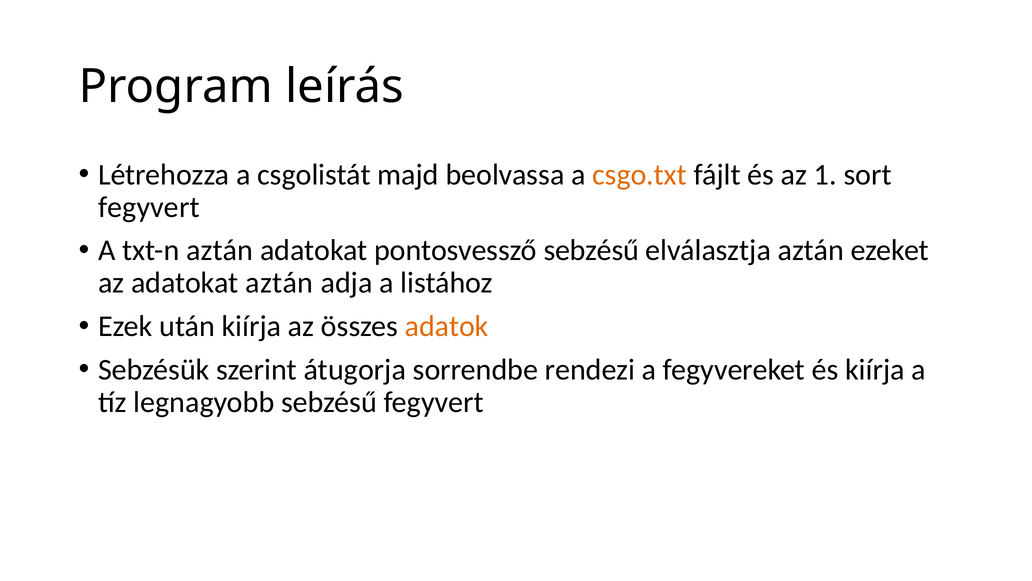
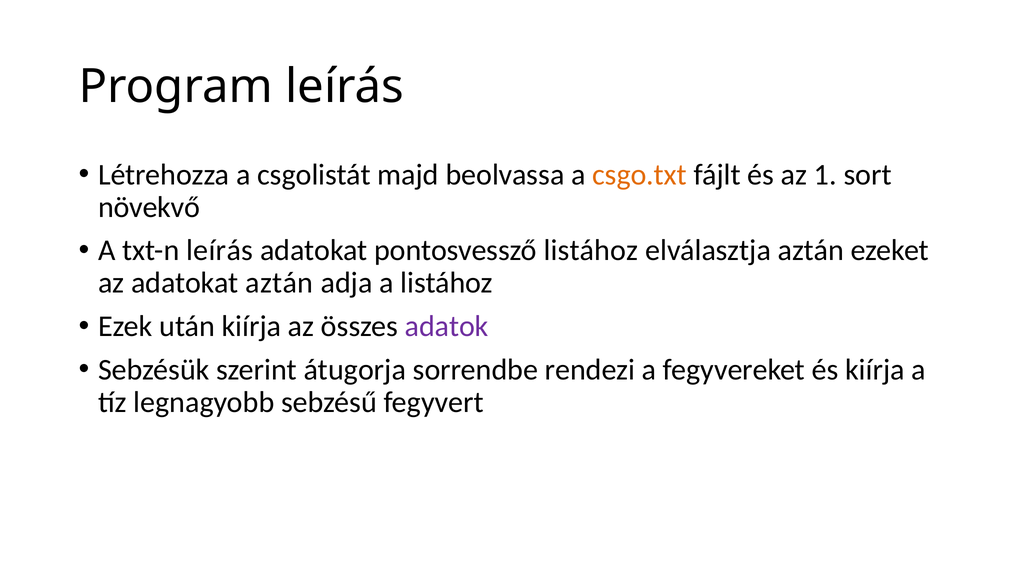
fegyvert: fegyvert -> növekvő (149, 207)
txt-n aztán: aztán -> leírás (220, 250)
pontosvessző sebzésű: sebzésű -> listához (591, 250)
adatok colour: orange -> purple (447, 326)
